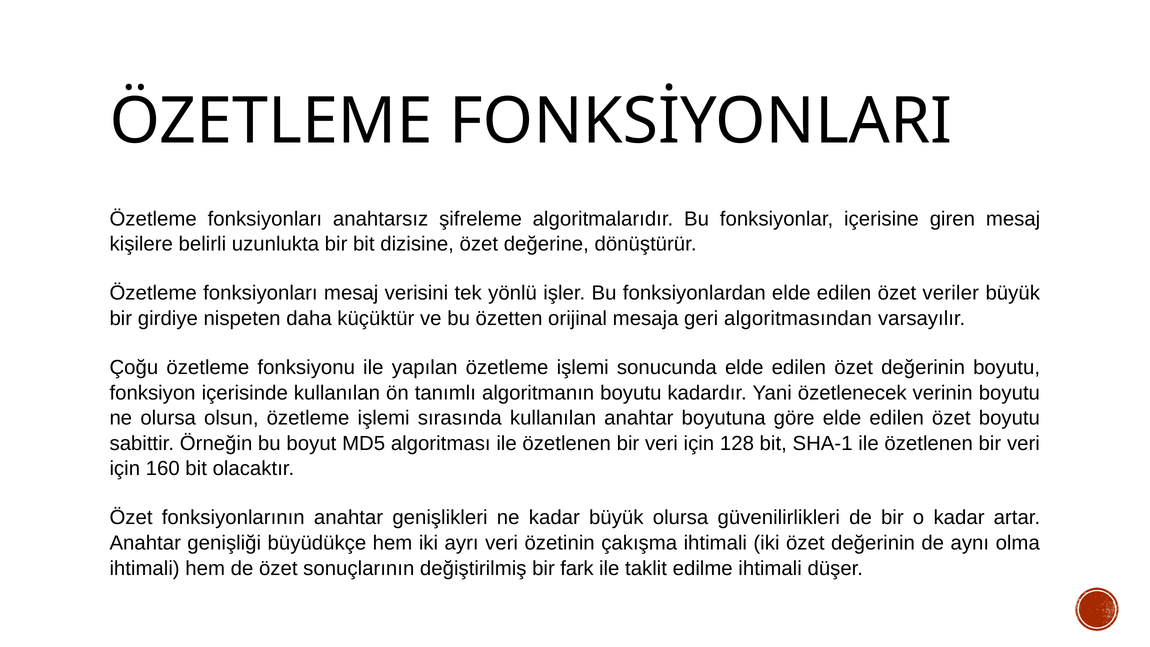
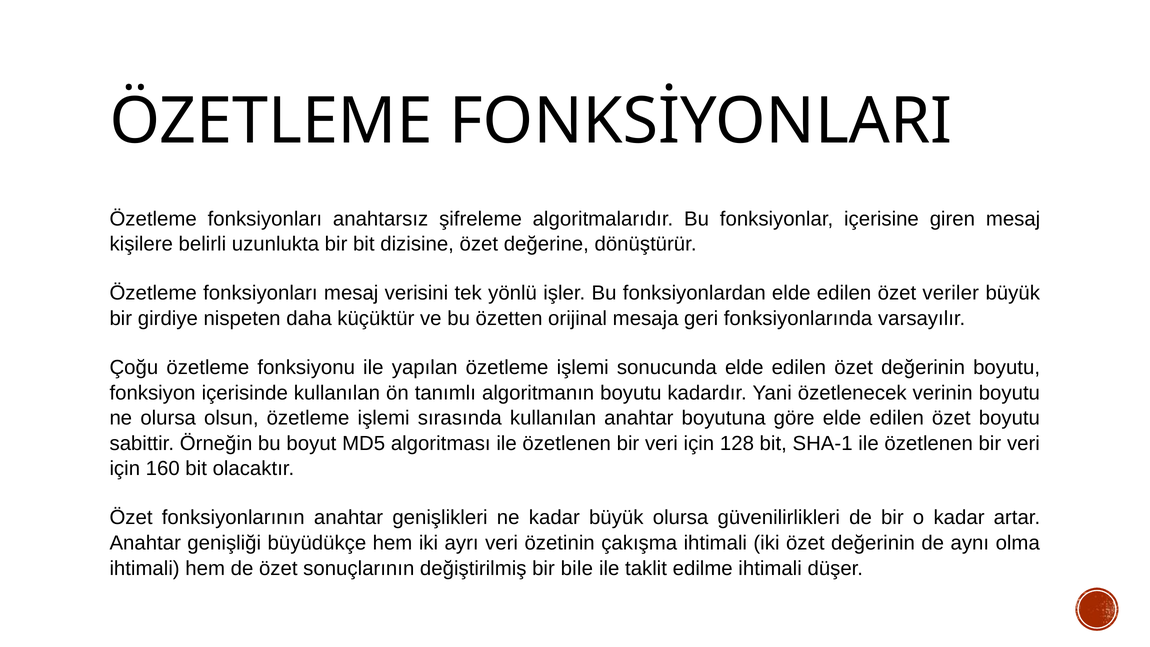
algoritmasından: algoritmasından -> fonksiyonlarında (798, 318)
fark: fark -> bile (577, 568)
